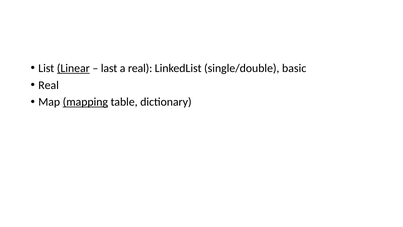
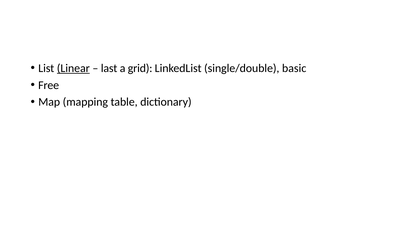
a real: real -> grid (140, 68)
Real: Real -> Free (49, 85)
mapping underline: present -> none (85, 102)
